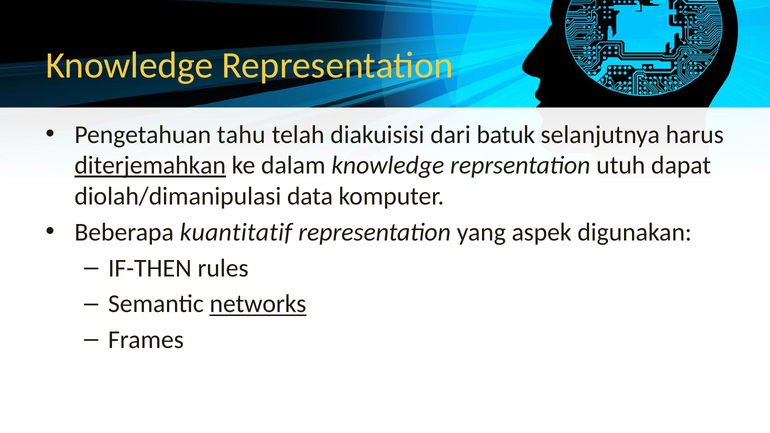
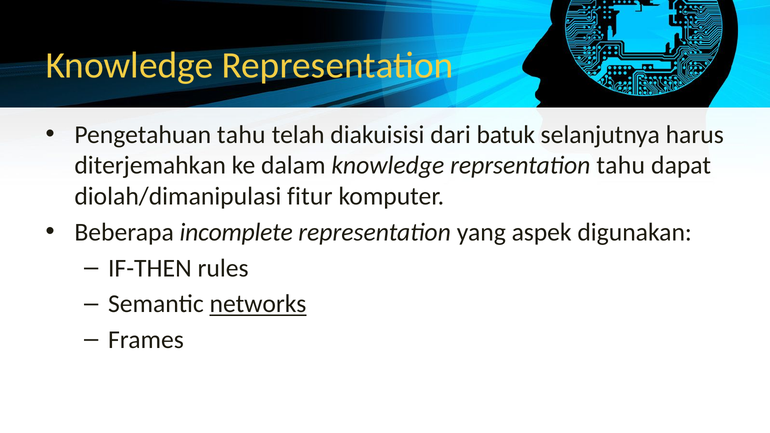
diterjemahkan underline: present -> none (150, 166)
reprsentation utuh: utuh -> tahu (621, 166)
data: data -> fitur (310, 196)
kuantitatif: kuantitatif -> incomplete (236, 232)
